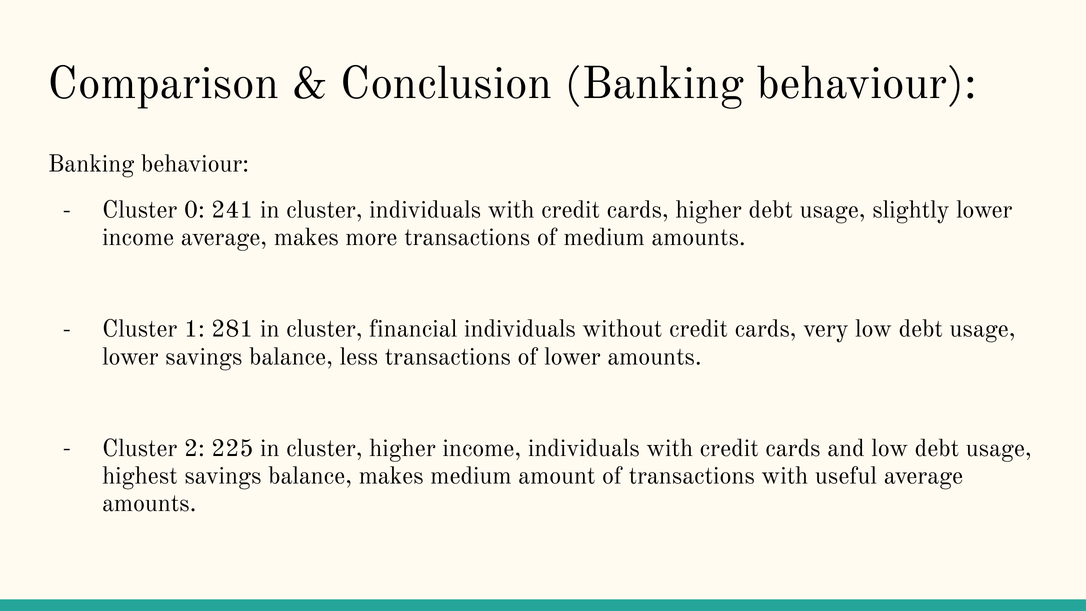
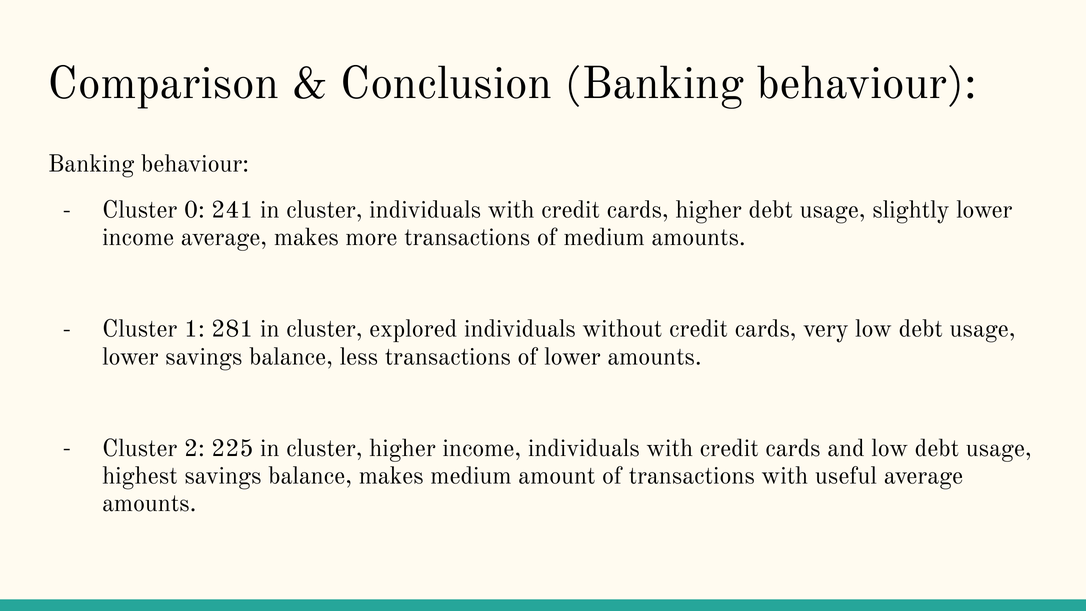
financial: financial -> explored (413, 329)
